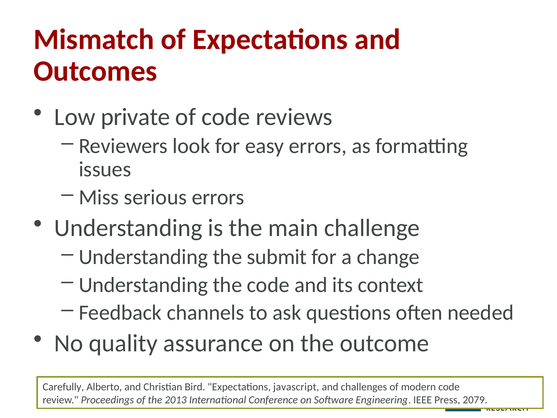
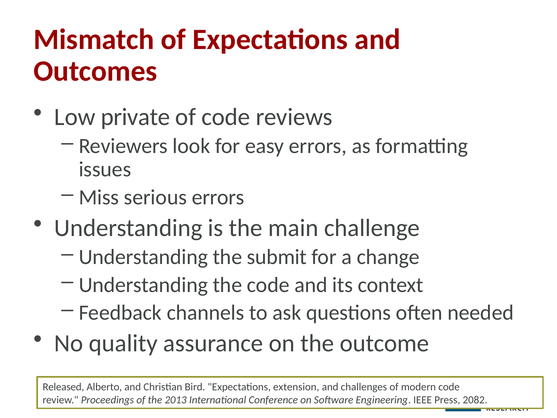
Carefully: Carefully -> Released (63, 387)
javascript: javascript -> extension (296, 387)
2079: 2079 -> 2082 (475, 400)
